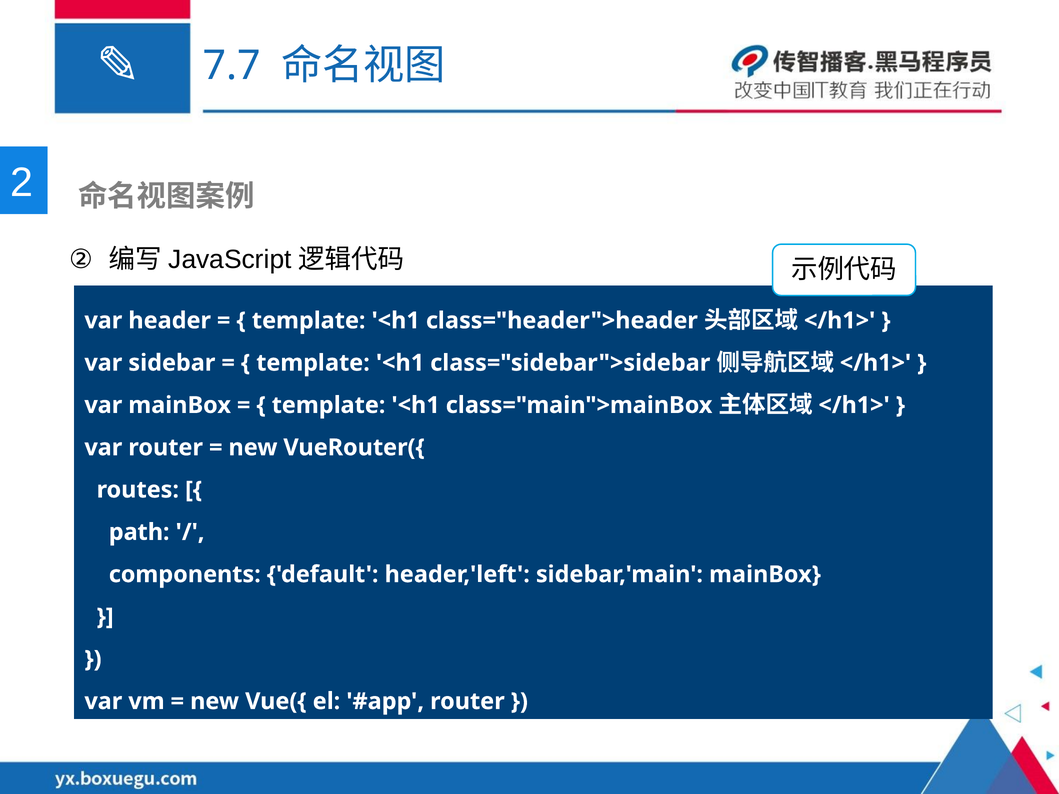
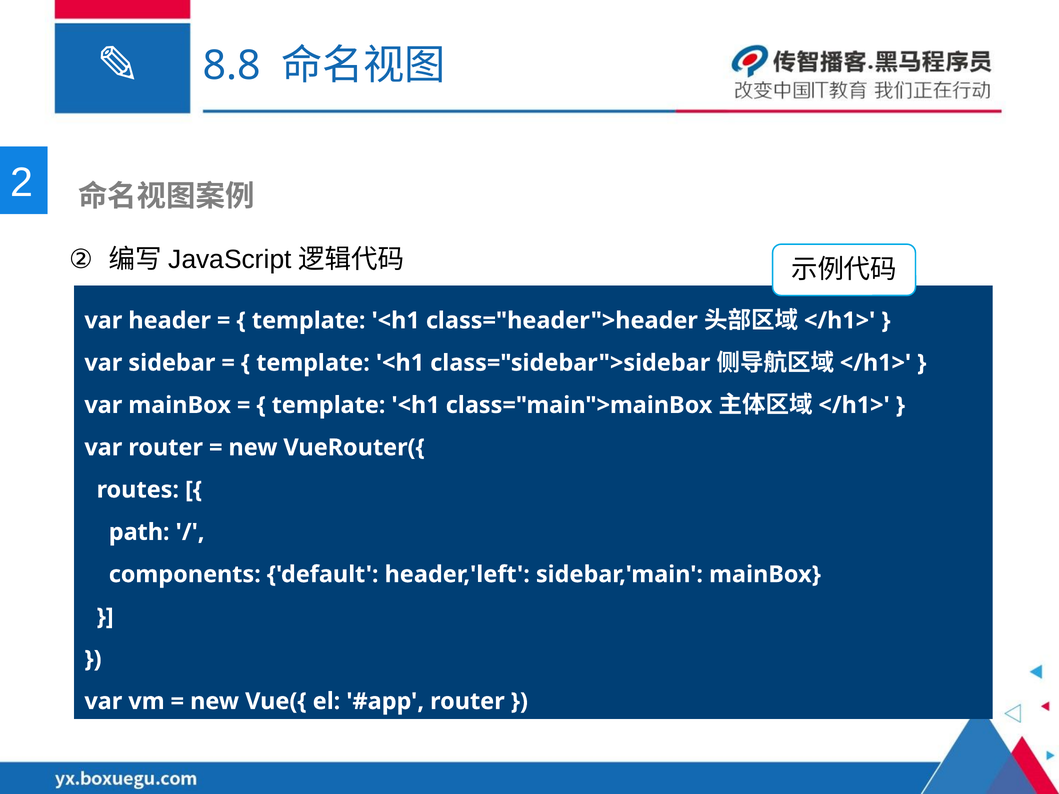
7.7: 7.7 -> 8.8 (232, 66)
